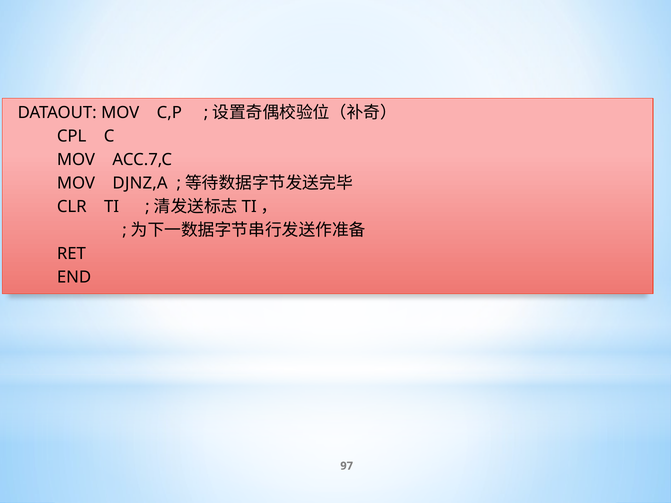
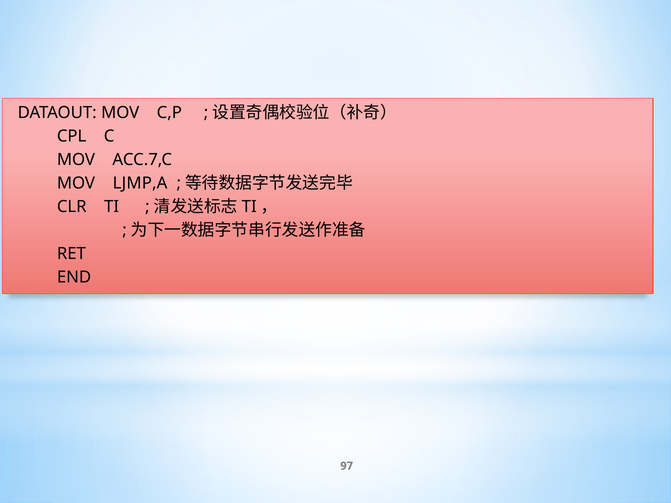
DJNZ,A: DJNZ,A -> LJMP,A (140, 183)
